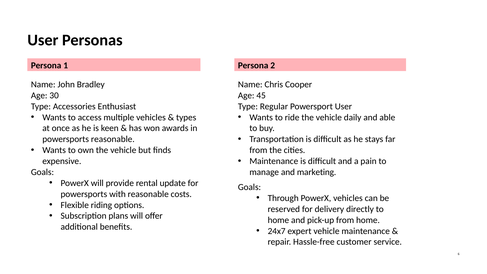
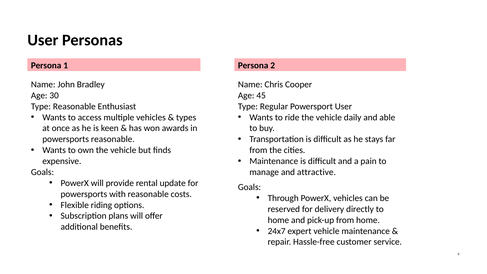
Type Accessories: Accessories -> Reasonable (74, 106)
marketing: marketing -> attractive (316, 172)
